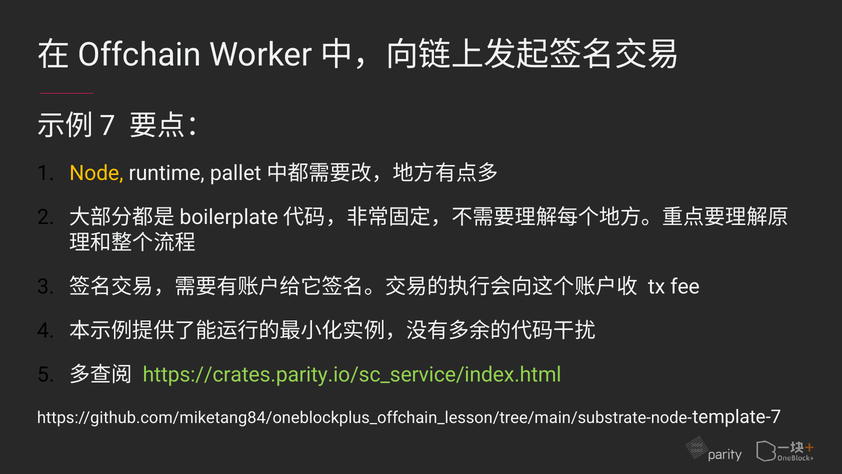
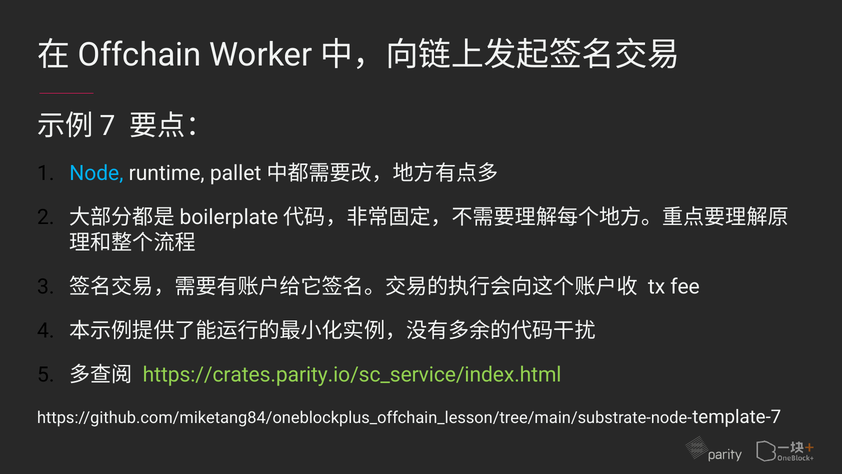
Node colour: yellow -> light blue (96, 173)
